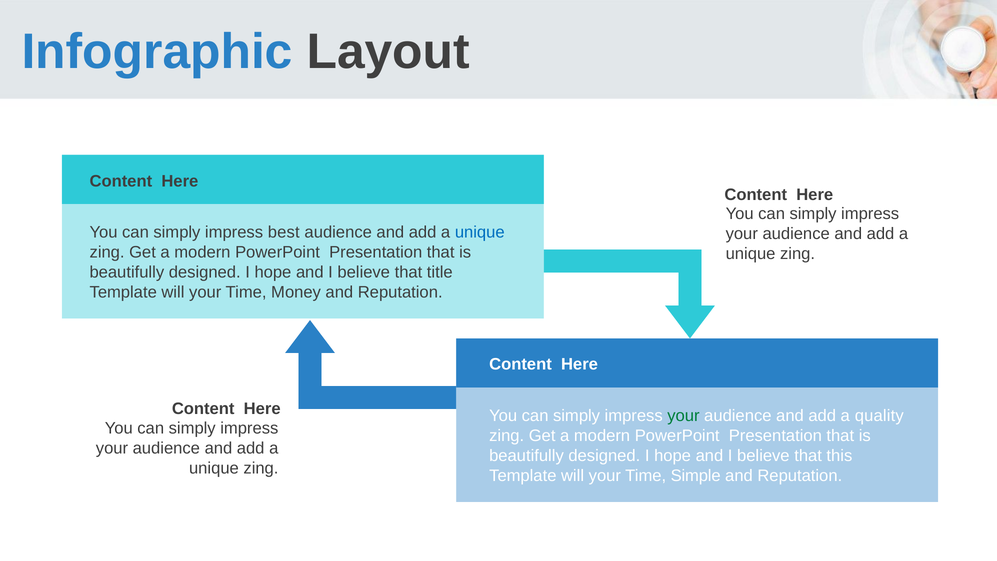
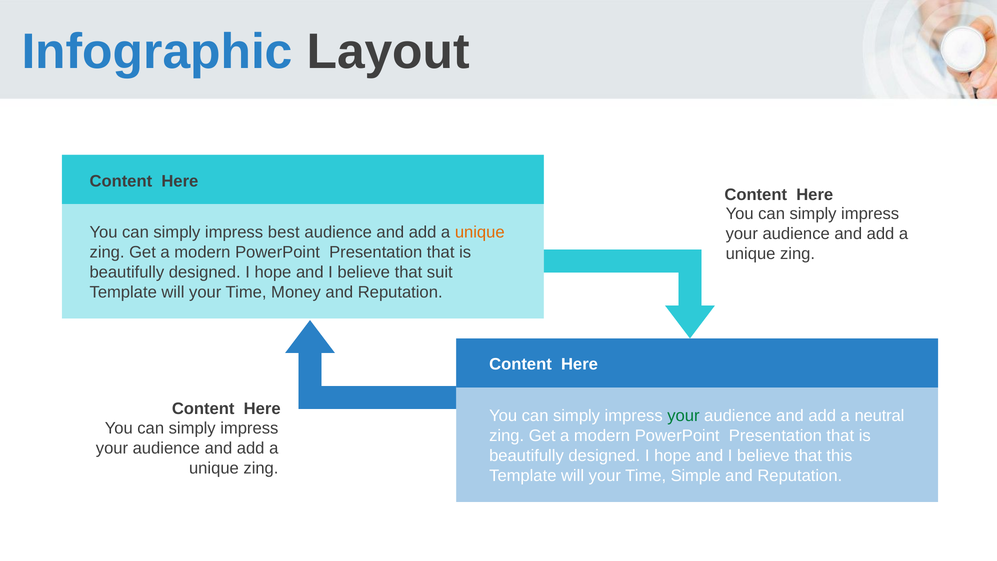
unique colour: blue -> orange (480, 232)
title: title -> suit (440, 272)
quality: quality -> neutral (879, 416)
